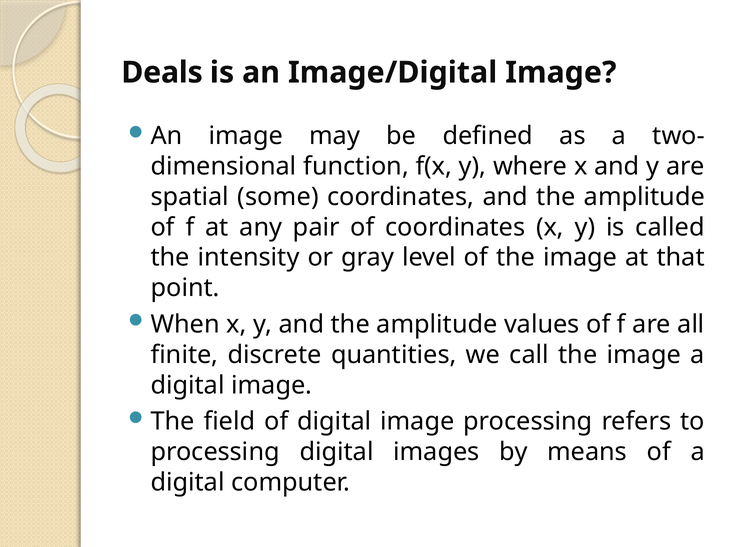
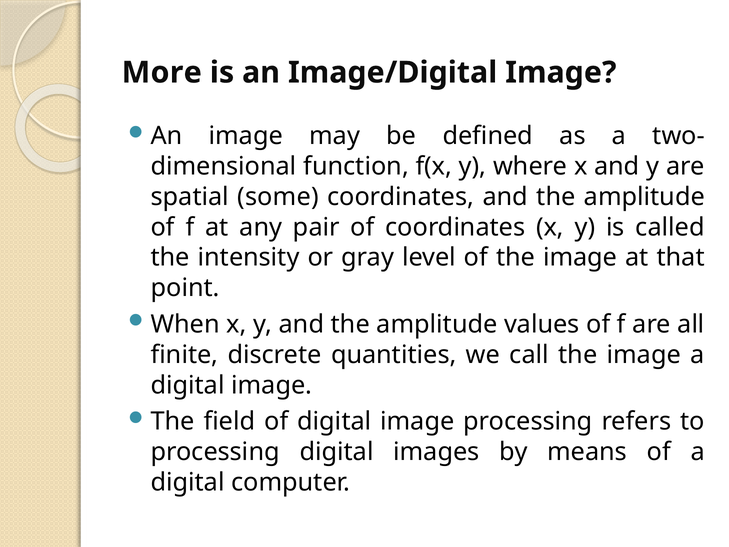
Deals: Deals -> More (162, 72)
